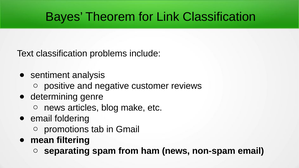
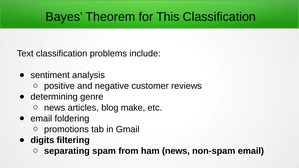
Link: Link -> This (168, 17)
mean: mean -> digits (42, 140)
